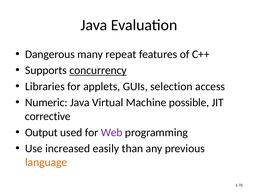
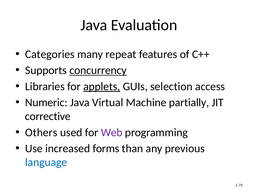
Dangerous: Dangerous -> Categories (50, 54)
applets underline: none -> present (102, 86)
possible: possible -> partially (189, 102)
Output: Output -> Others (41, 132)
easily: easily -> forms (106, 148)
language colour: orange -> blue (46, 162)
